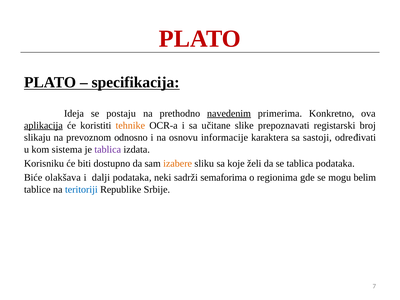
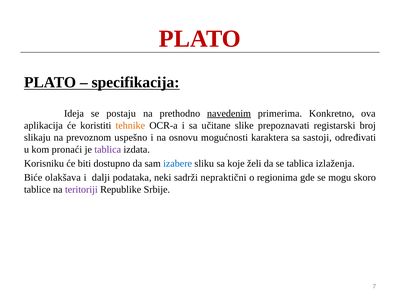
aplikacija underline: present -> none (43, 125)
odnosno: odnosno -> uspešno (131, 137)
informacije: informacije -> mogućnosti (225, 137)
sistema: sistema -> pronaći (67, 149)
izabere colour: orange -> blue (178, 163)
tablica podataka: podataka -> izlaženja (335, 163)
semaforima: semaforima -> nepraktični (224, 177)
belim: belim -> skoro (365, 177)
teritoriji colour: blue -> purple (81, 189)
